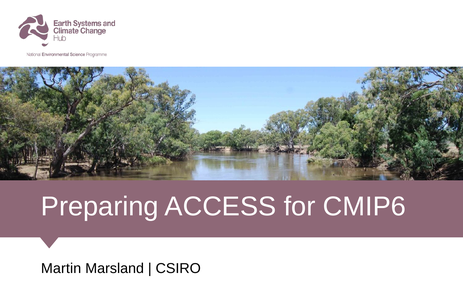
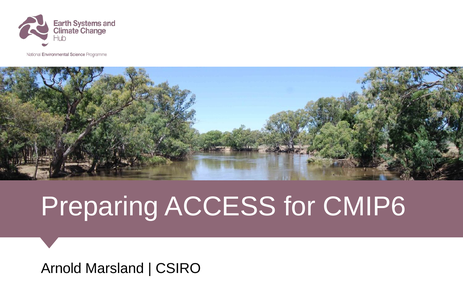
Martin: Martin -> Arnold (61, 268)
